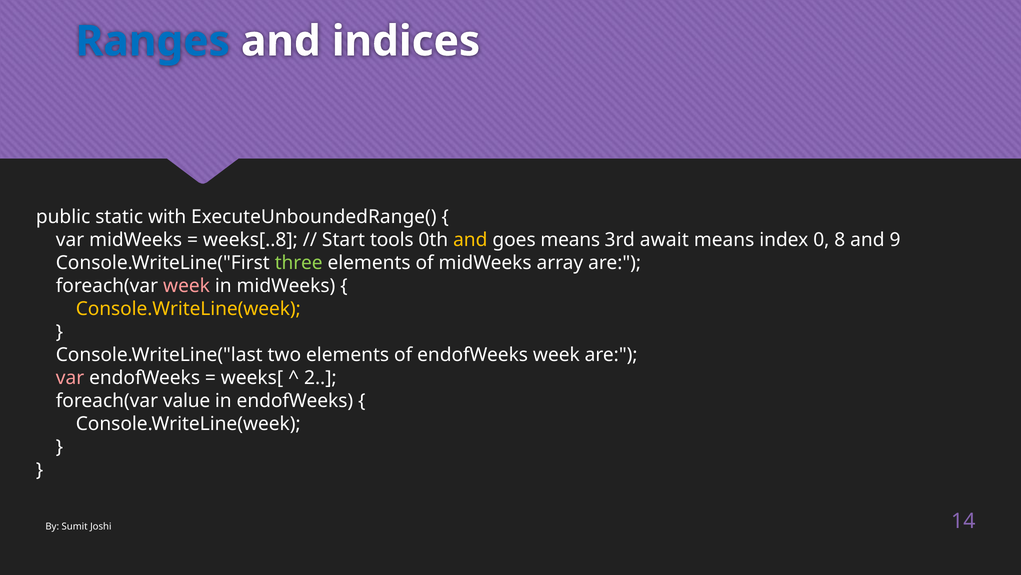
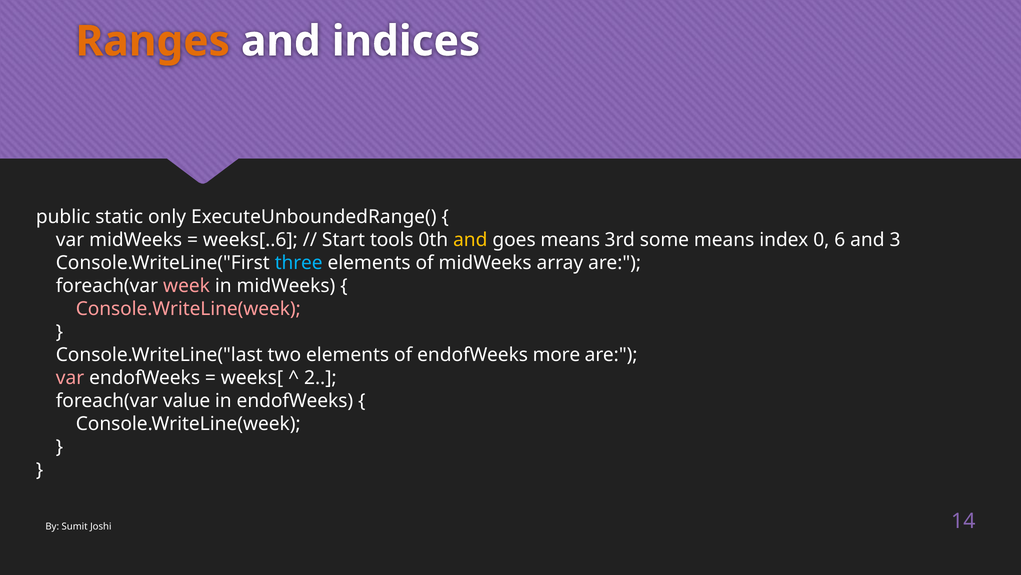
Ranges colour: blue -> orange (153, 41)
with: with -> only (167, 217)
weeks[..8: weeks[..8 -> weeks[..6 (250, 240)
await: await -> some (664, 240)
8: 8 -> 6 (840, 240)
9: 9 -> 3 (895, 240)
three colour: light green -> light blue (299, 263)
Console.WriteLine(week colour: yellow -> pink (188, 309)
endofWeeks week: week -> more (556, 355)
